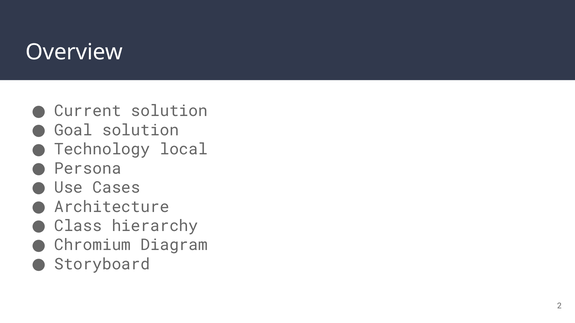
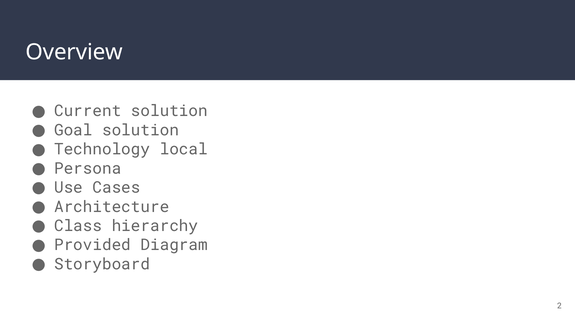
Chromium: Chromium -> Provided (93, 245)
